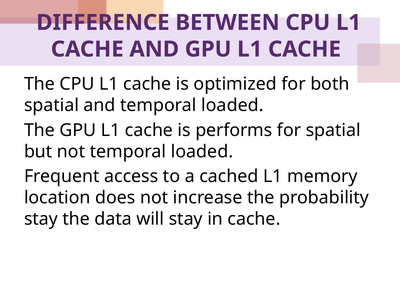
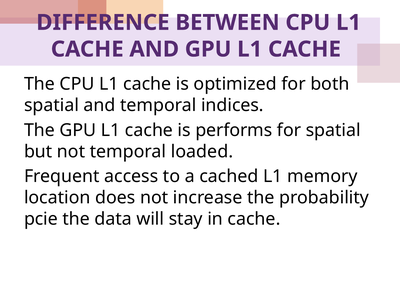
and temporal loaded: loaded -> indices (232, 105)
stay: stay -> pcie (41, 219)
